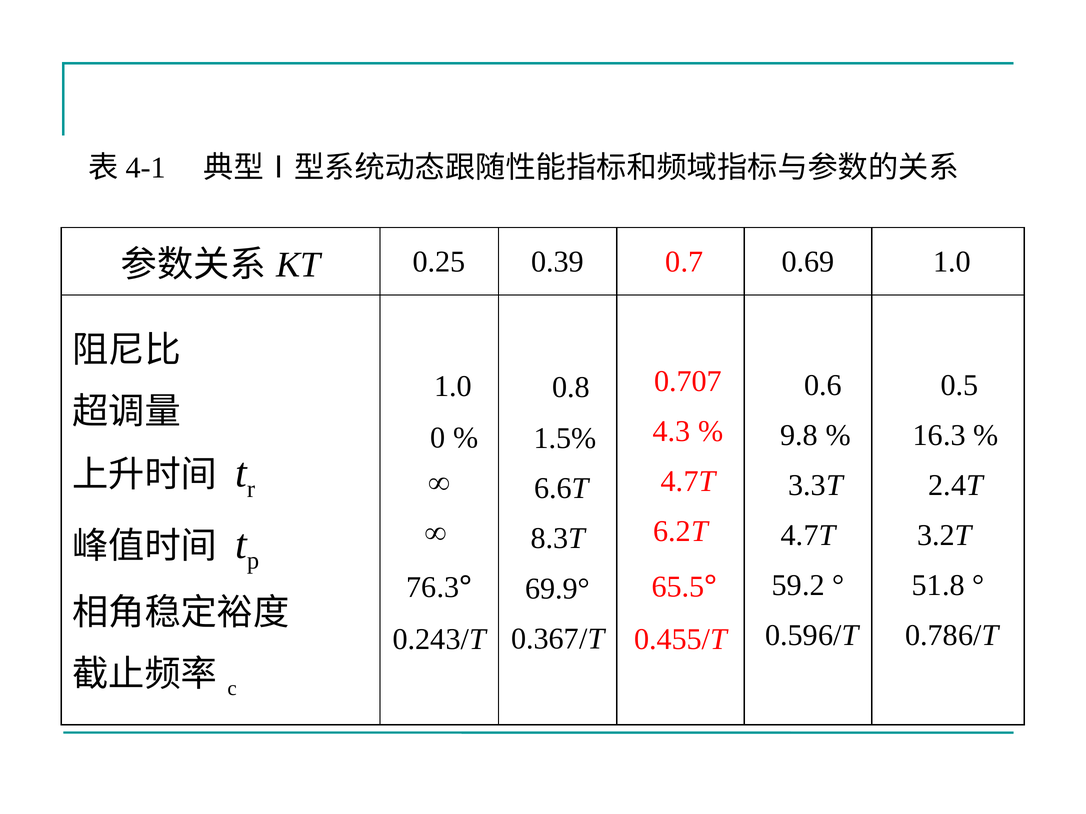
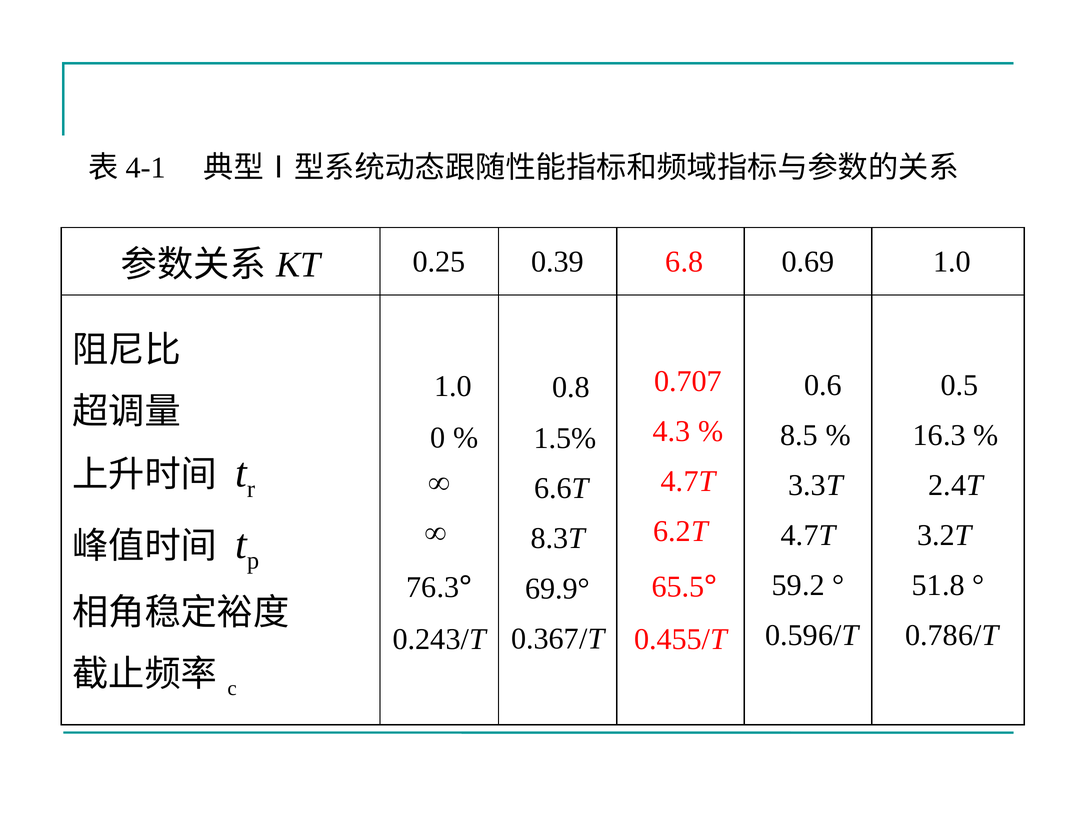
0.7: 0.7 -> 6.8 (684, 262)
9.8: 9.8 -> 8.5 (799, 435)
